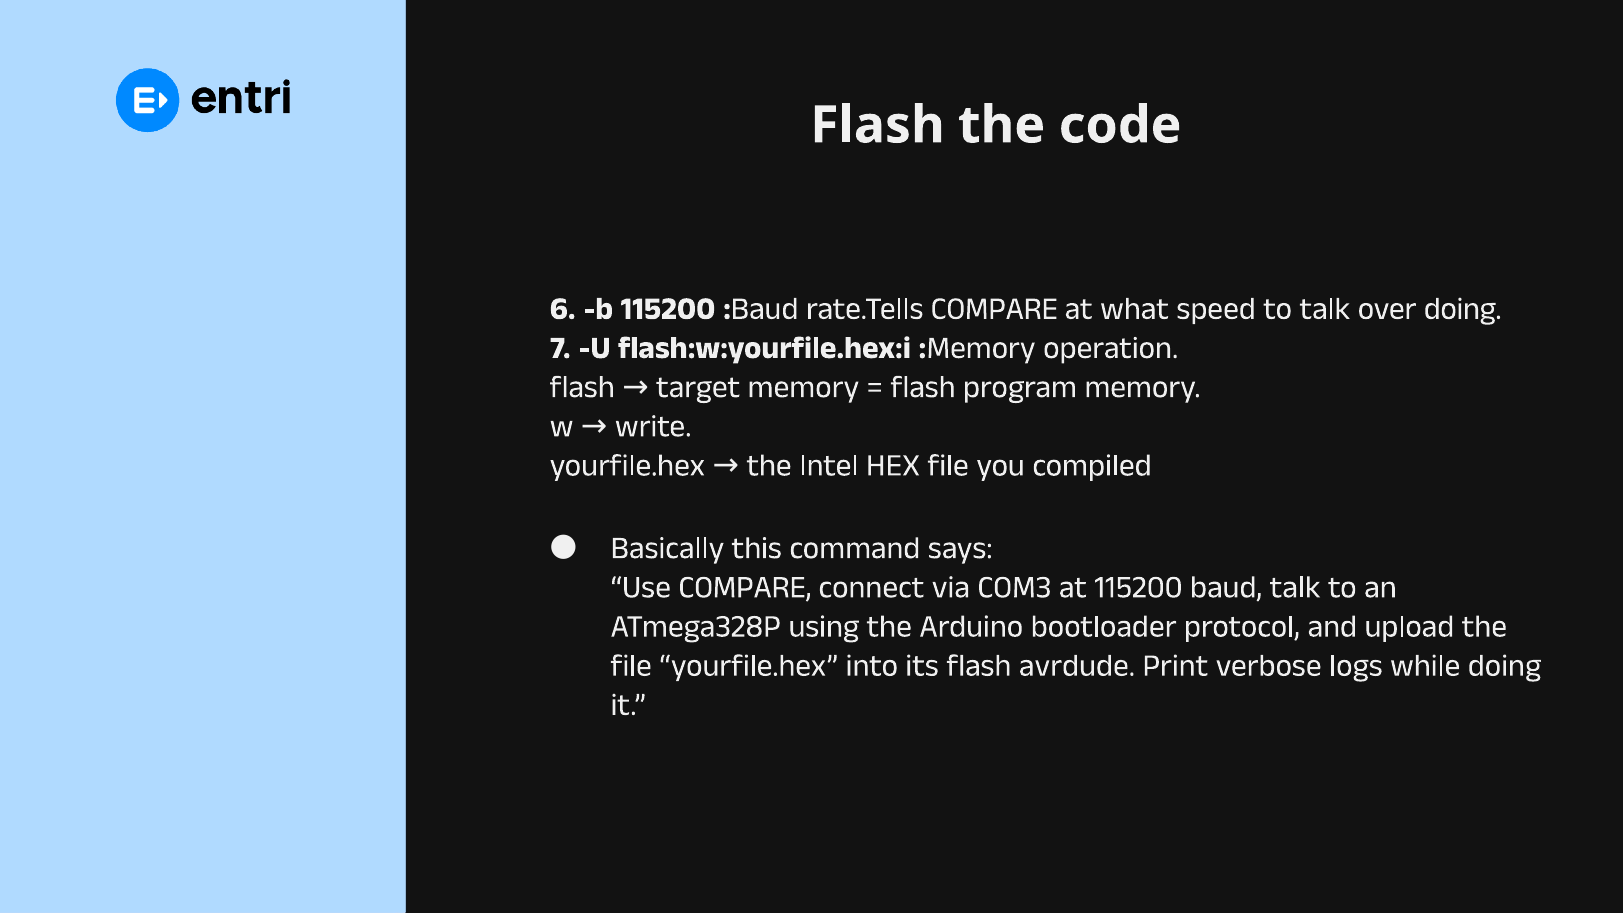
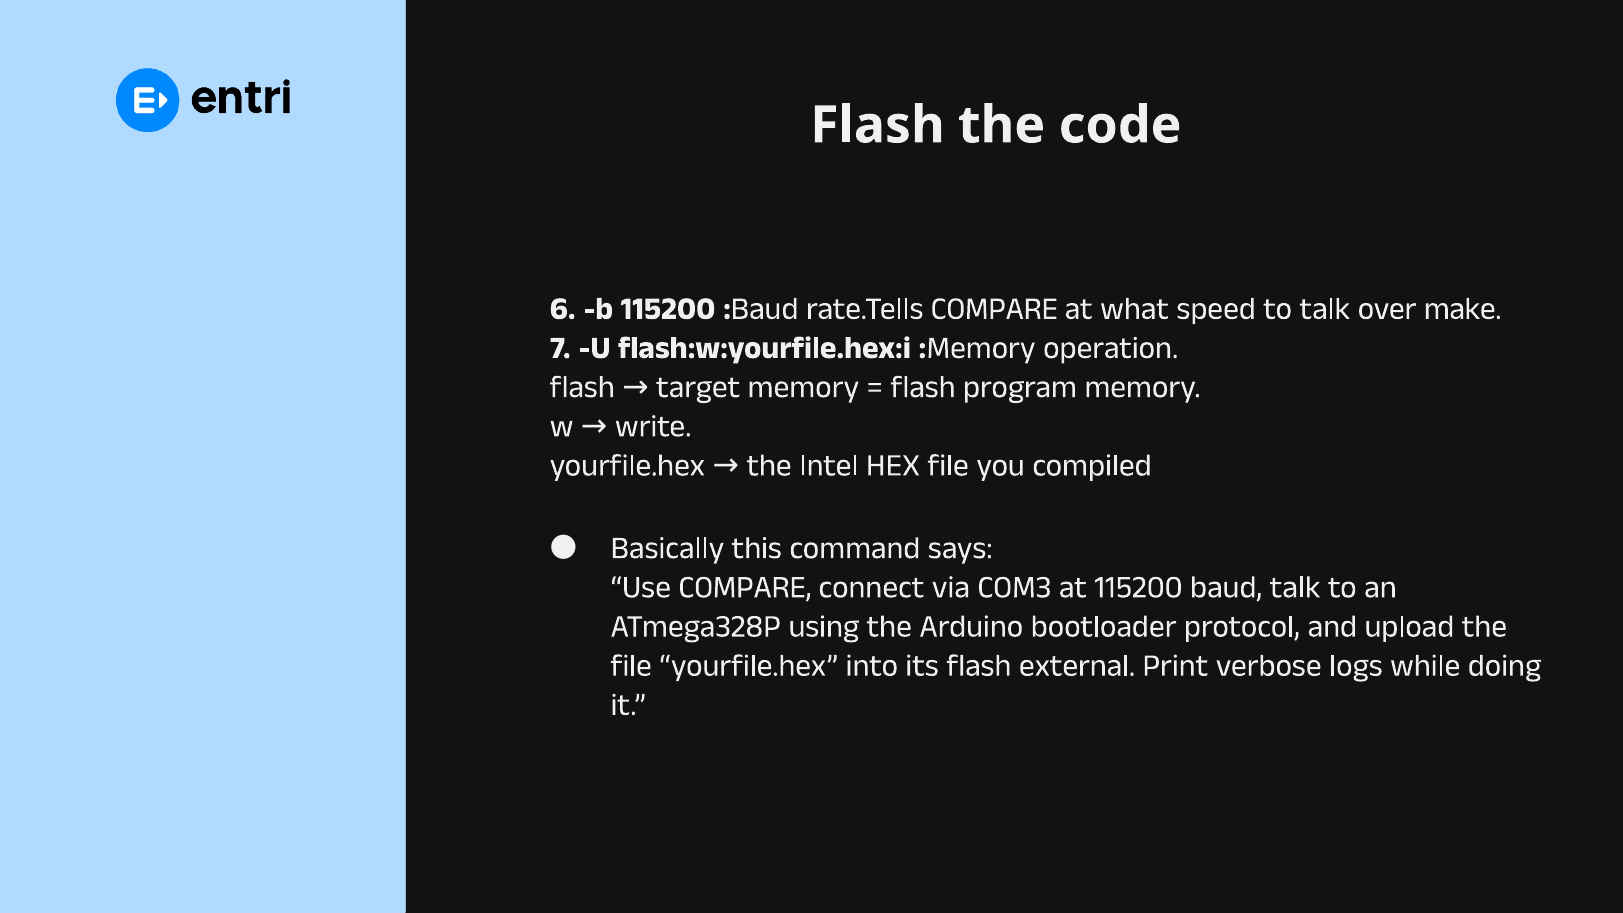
over doing: doing -> make (1463, 308)
avrdude: avrdude -> external (1077, 665)
